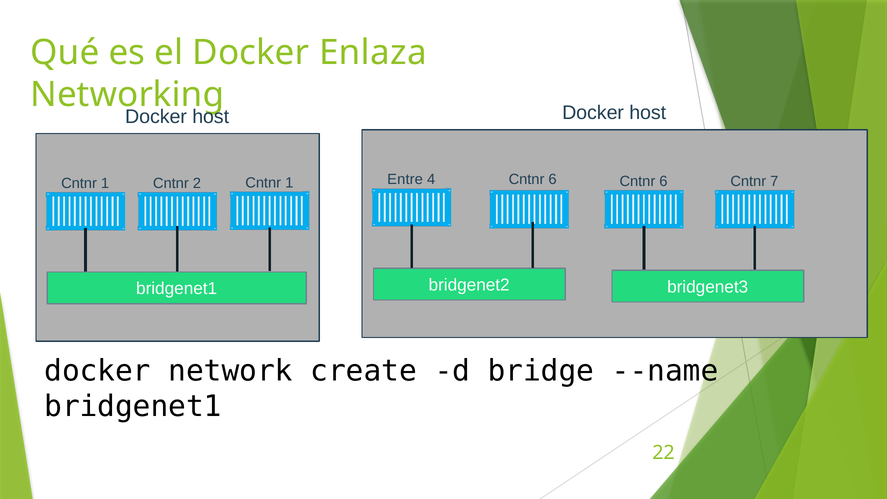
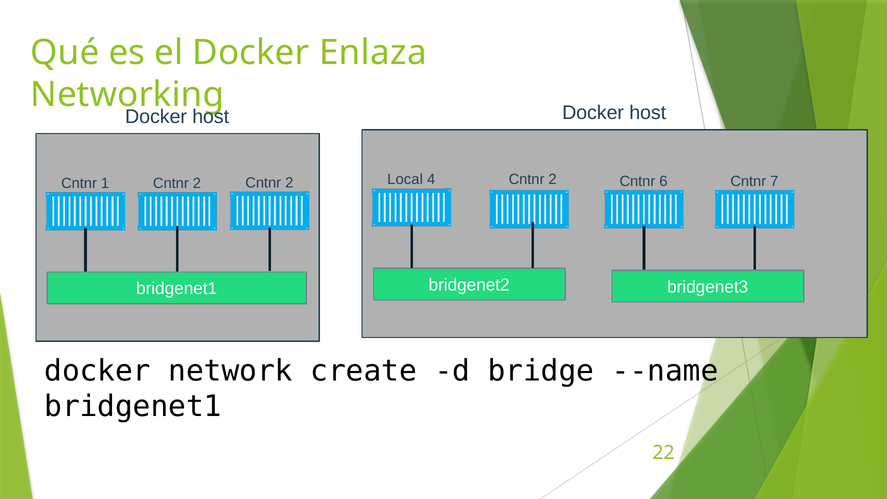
Entre: Entre -> Local (405, 180)
4 Cntnr 6: 6 -> 2 (553, 180)
2 Cntnr 1: 1 -> 2 (289, 183)
